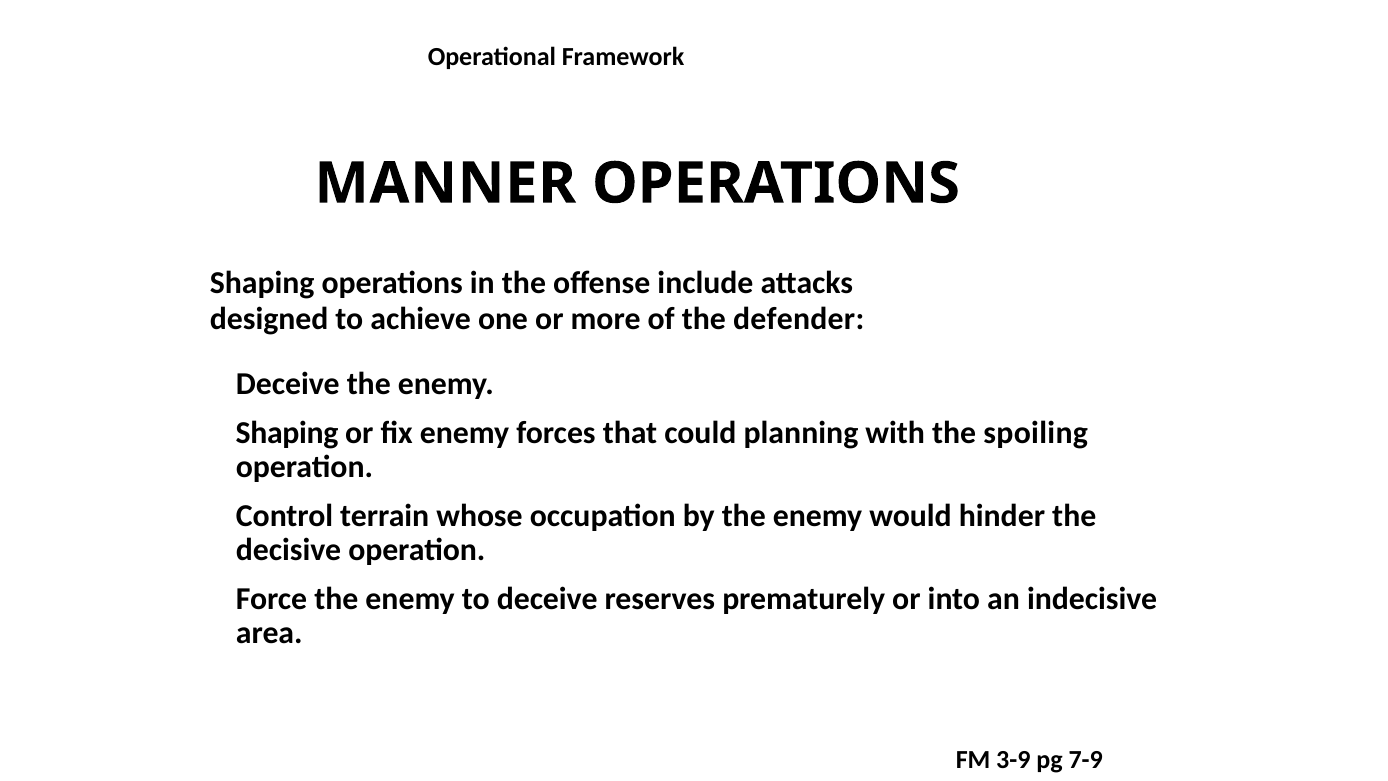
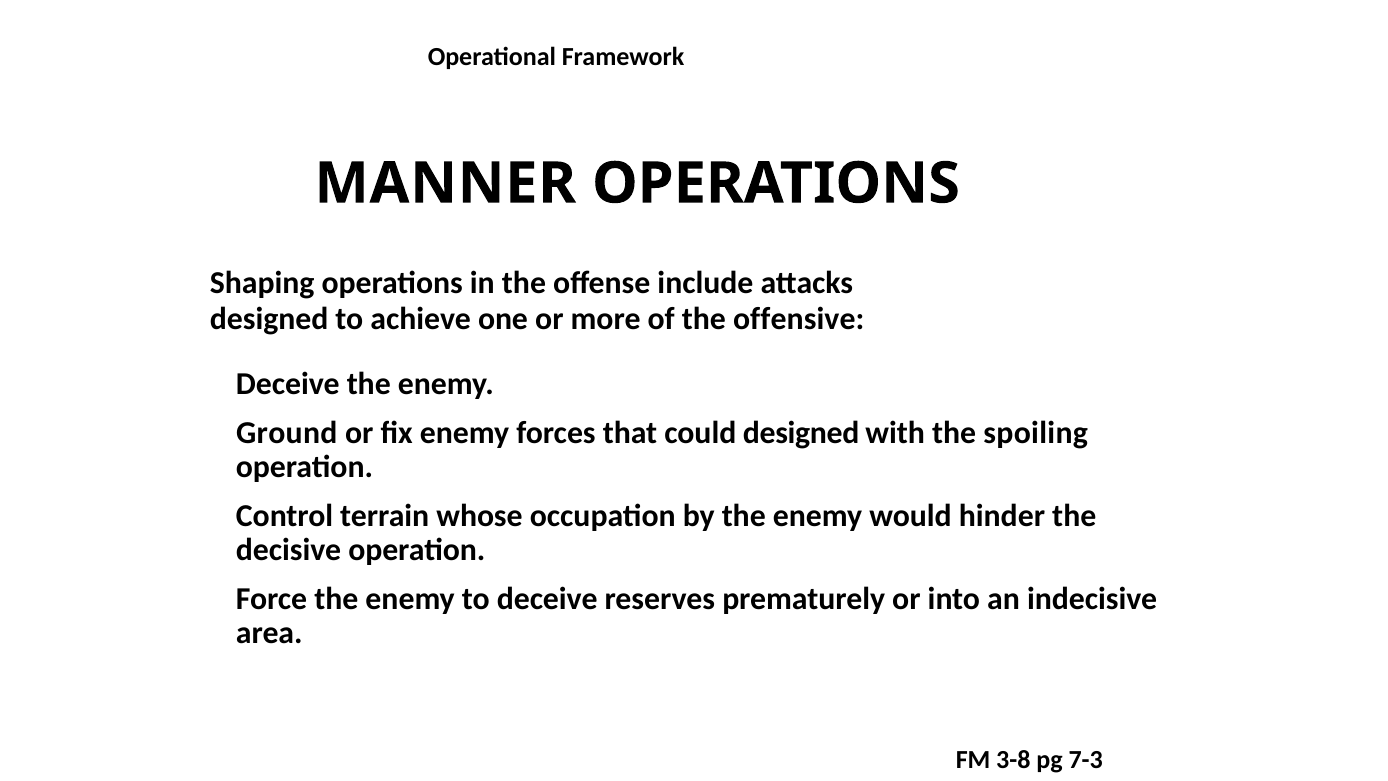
defender: defender -> offensive (799, 319)
Shaping: Shaping -> Ground (287, 433)
could planning: planning -> designed (801, 433)
3-9: 3-9 -> 3-8 (1013, 760)
7-9: 7-9 -> 7-3 (1086, 760)
